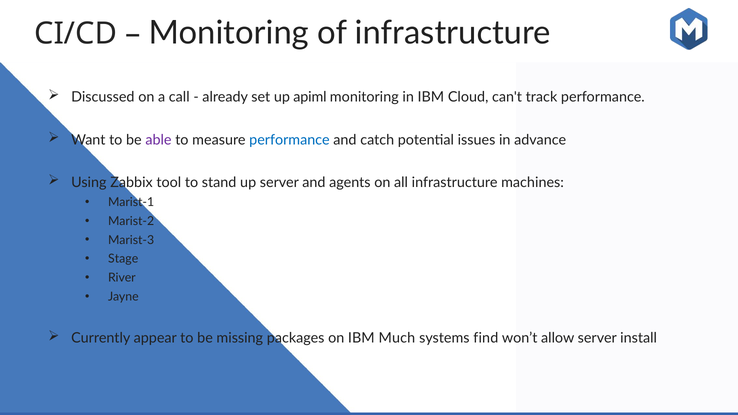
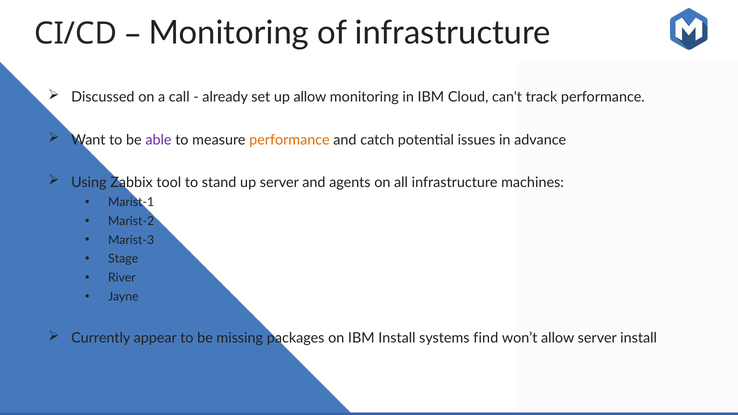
up apiml: apiml -> allow (310, 97)
performance colour: blue -> orange (289, 140)
IBM Much: Much -> Install (397, 338)
